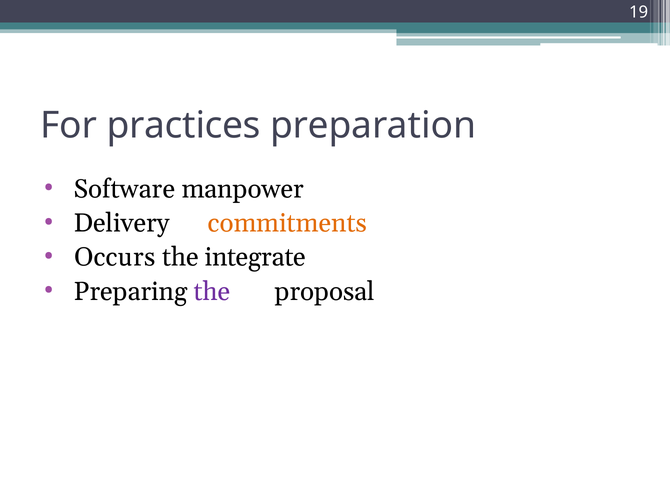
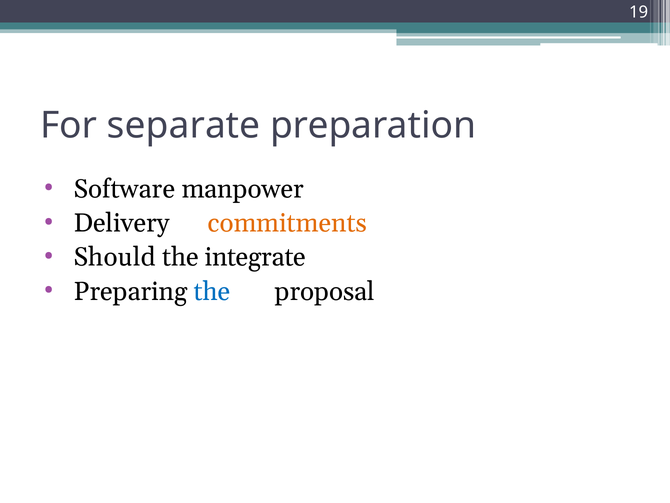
practices: practices -> separate (184, 125)
Occurs: Occurs -> Should (115, 257)
the colour: purple -> blue (212, 291)
